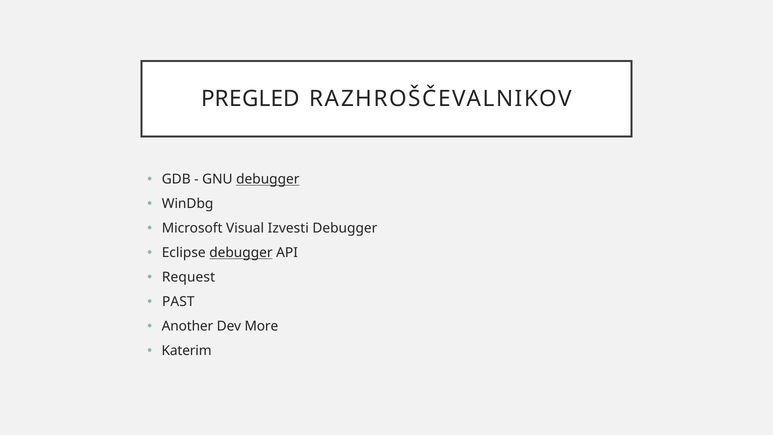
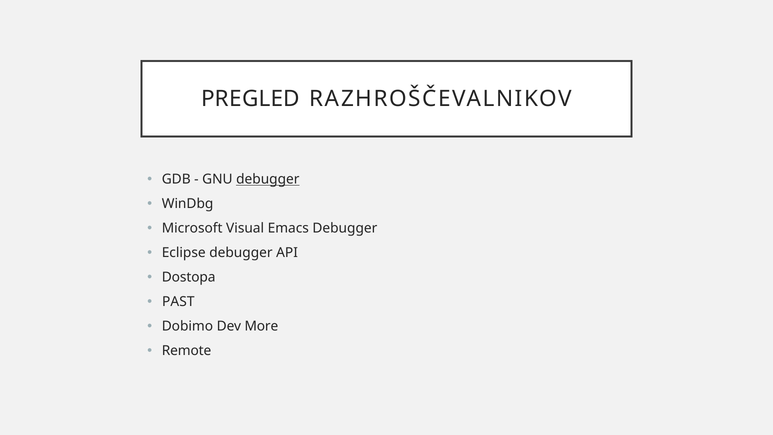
Izvesti: Izvesti -> Emacs (288, 228)
debugger underline: present -> none (241, 253)
Request: Request -> Dostopa (189, 277)
Another: Another -> Dobimo (187, 326)
Katerim: Katerim -> Remote (187, 351)
